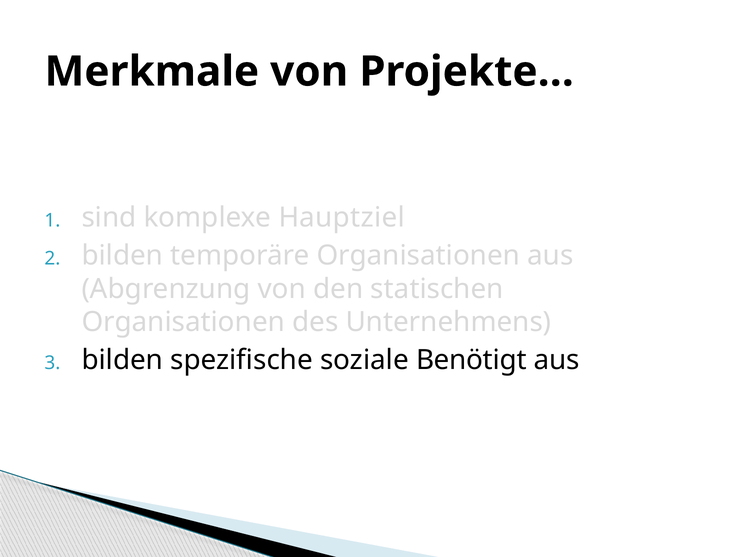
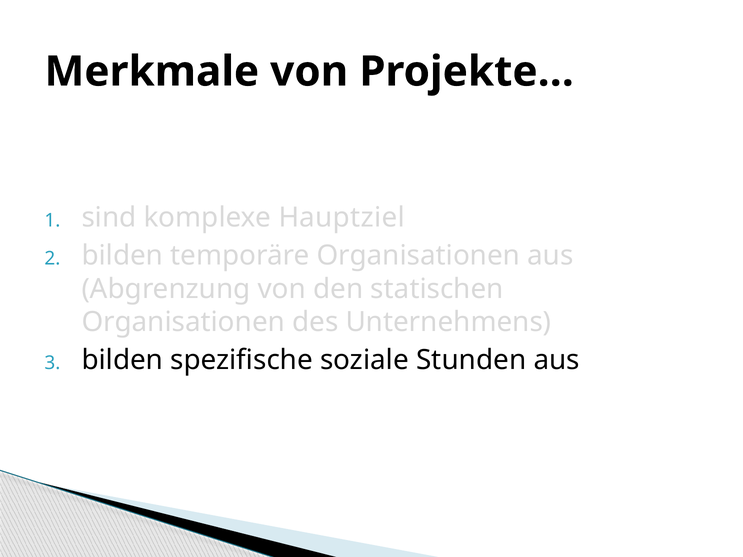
Benötigt: Benötigt -> Stunden (471, 360)
